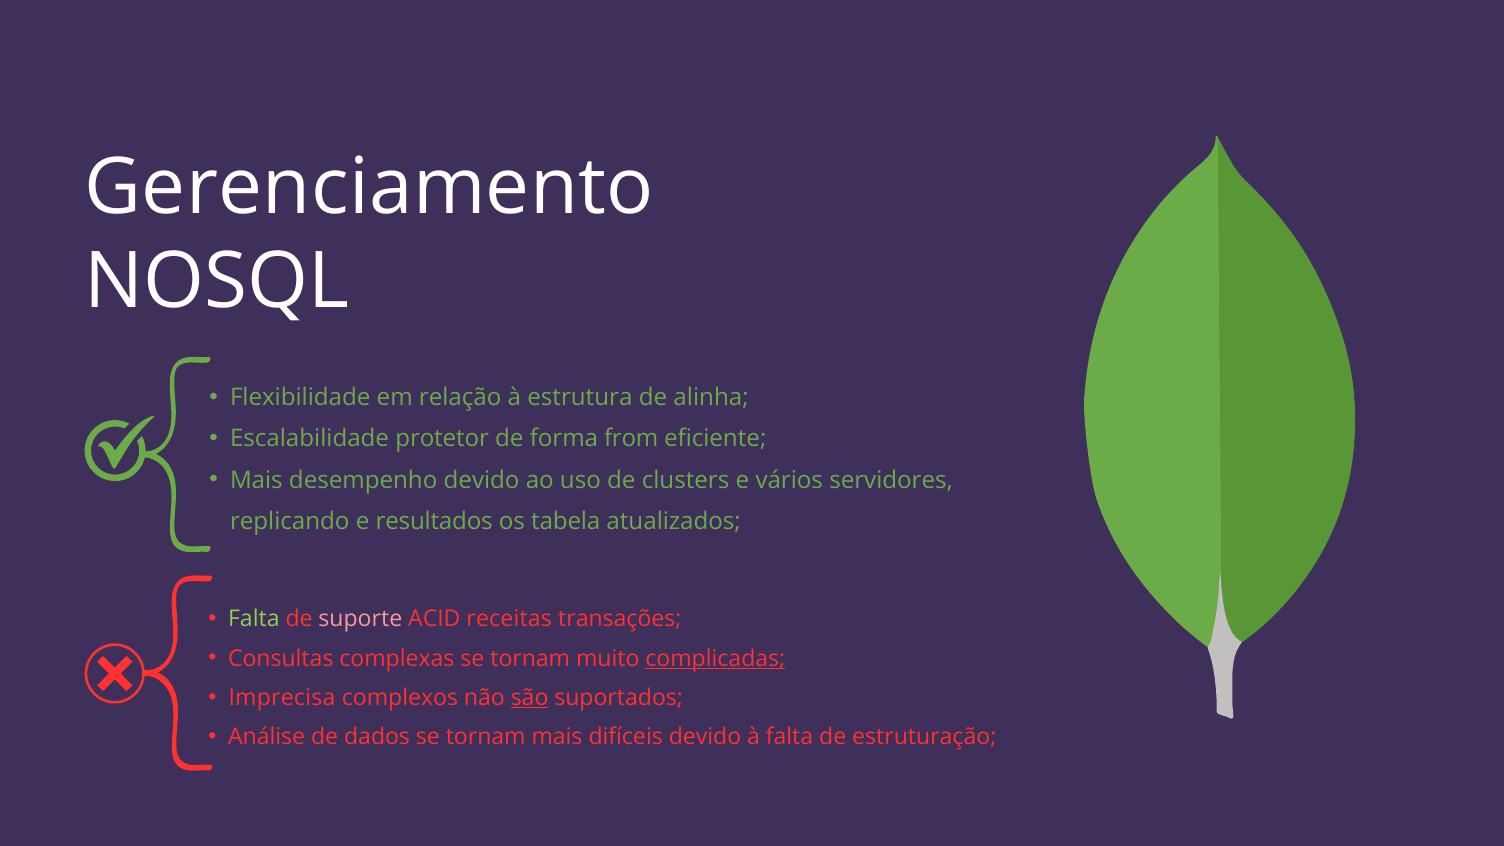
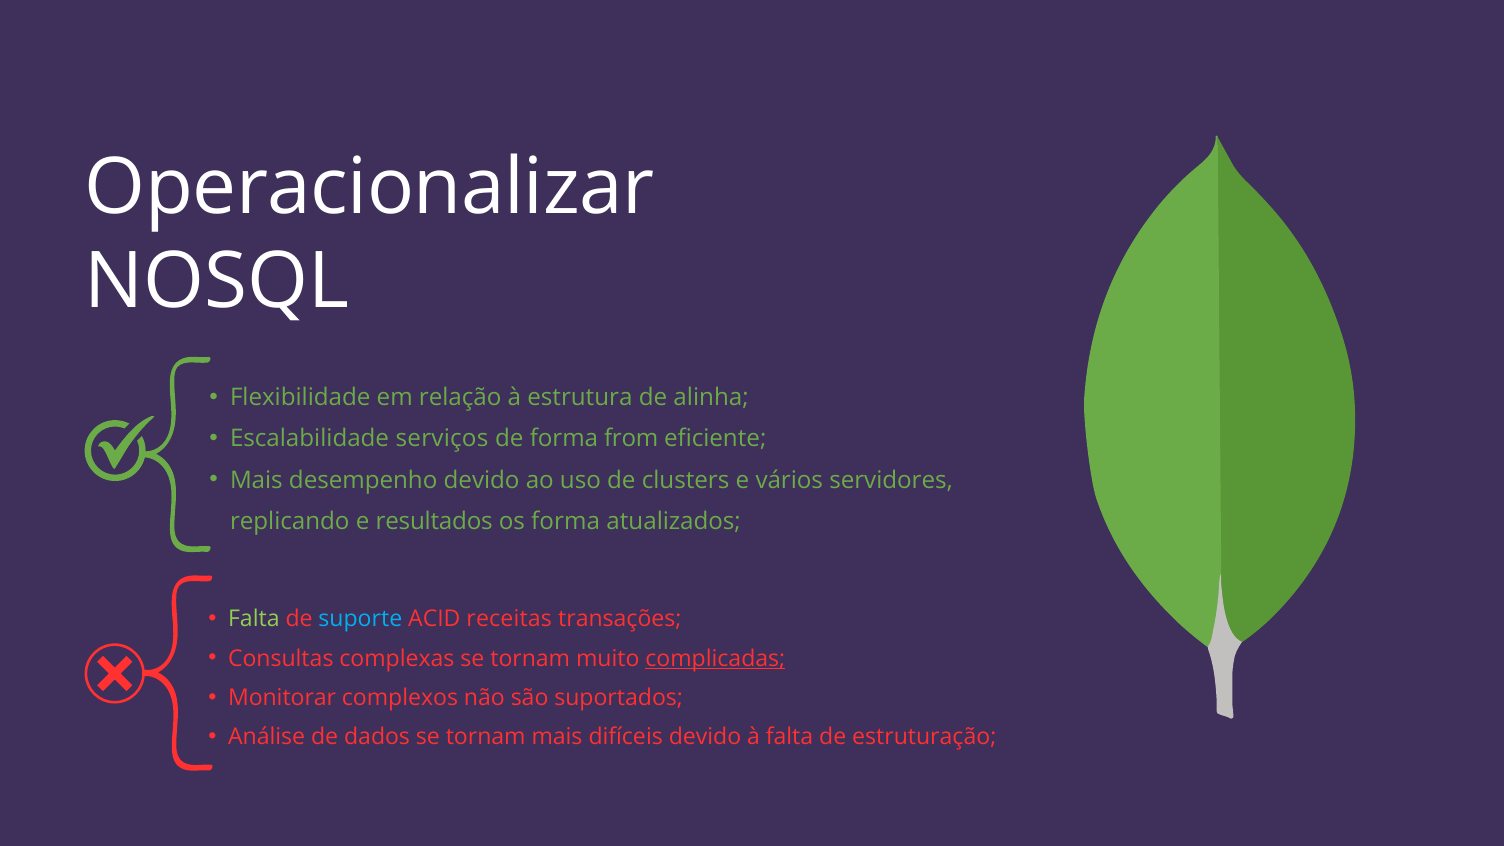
Gerenciamento: Gerenciamento -> Operacionalizar (370, 187)
protetor: protetor -> serviços (442, 439)
os tabela: tabela -> forma (566, 521)
suporte colour: pink -> light blue (360, 619)
Imprecisa: Imprecisa -> Monitorar (282, 698)
são underline: present -> none (530, 698)
